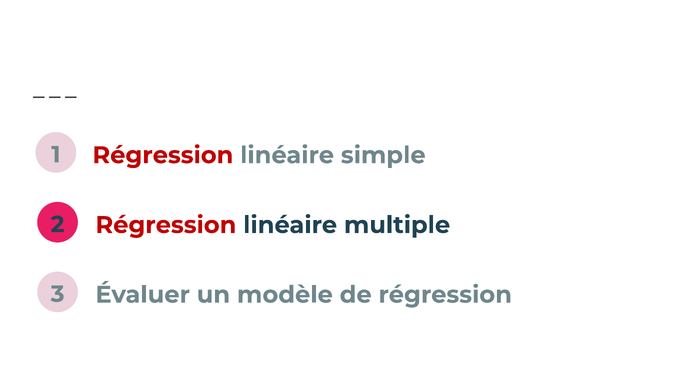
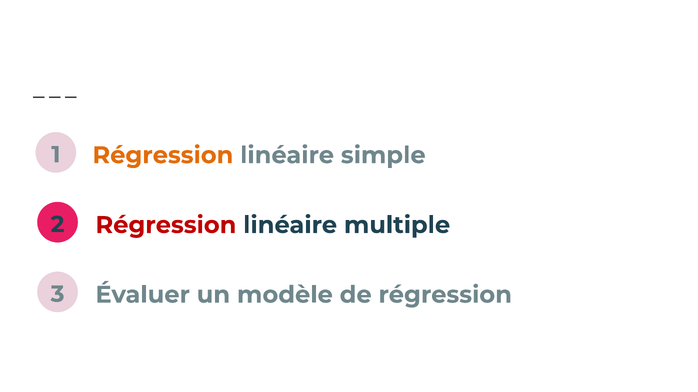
Régression colour: red -> orange (163, 156)
